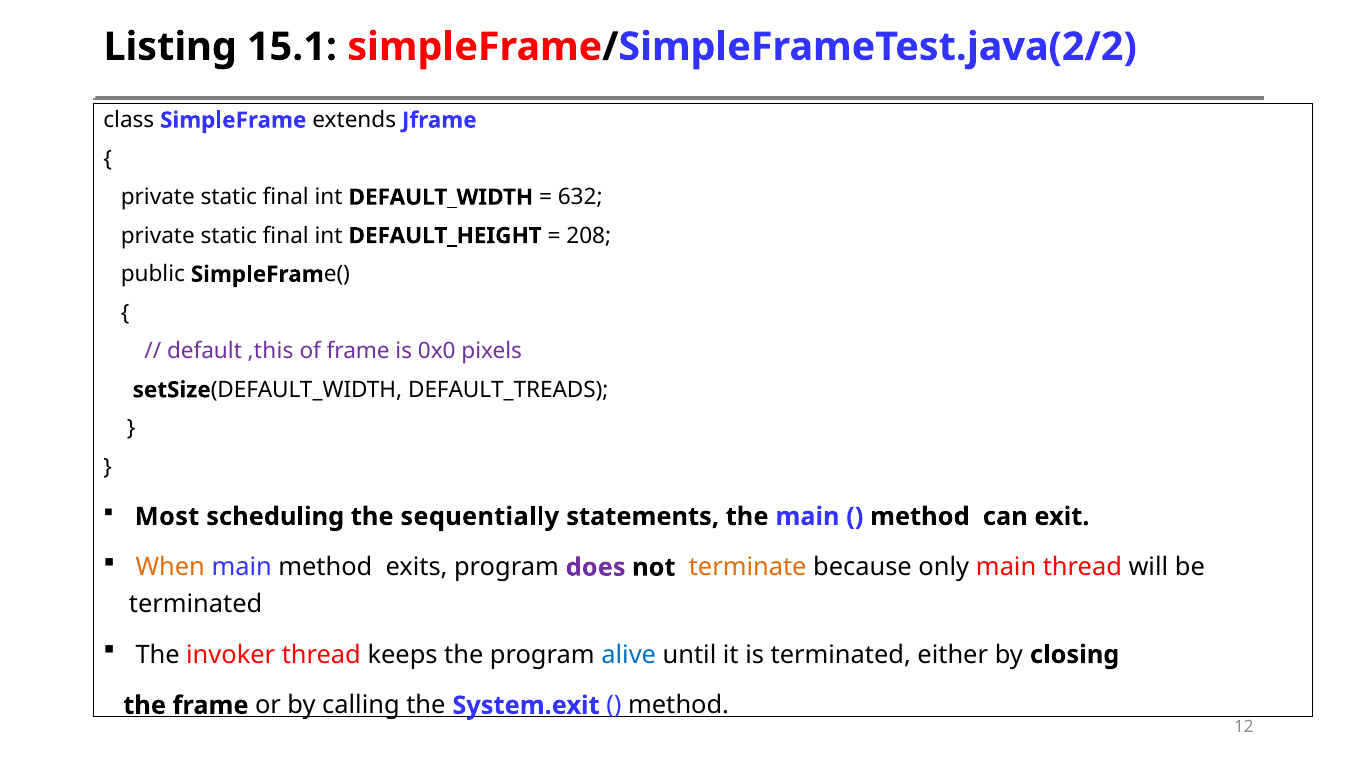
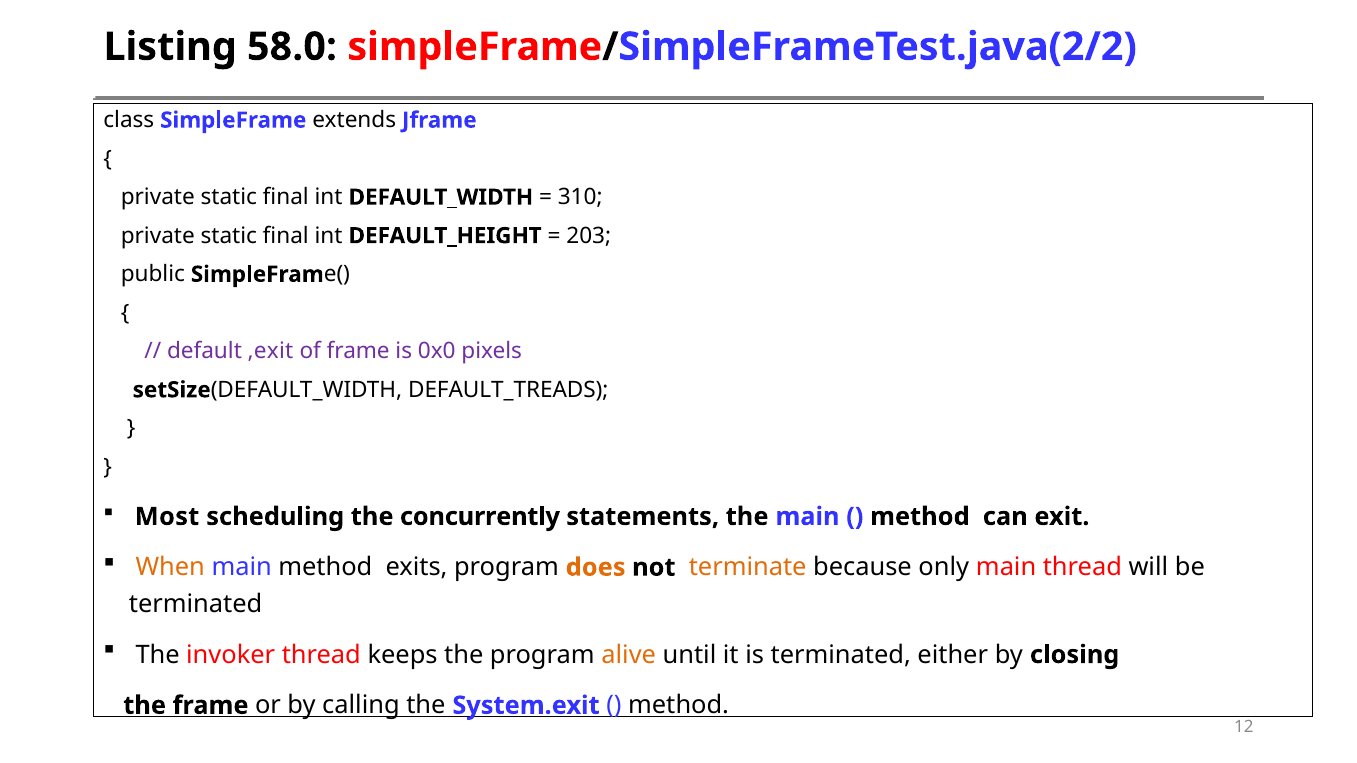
15.1: 15.1 -> 58.0 (292, 47)
632: 632 -> 310 (580, 197)
208: 208 -> 203 (589, 236)
,this: ,this -> ,exit (271, 352)
sequentially: sequentially -> concurrently (480, 517)
does colour: purple -> orange (596, 568)
alive colour: blue -> orange (629, 655)
